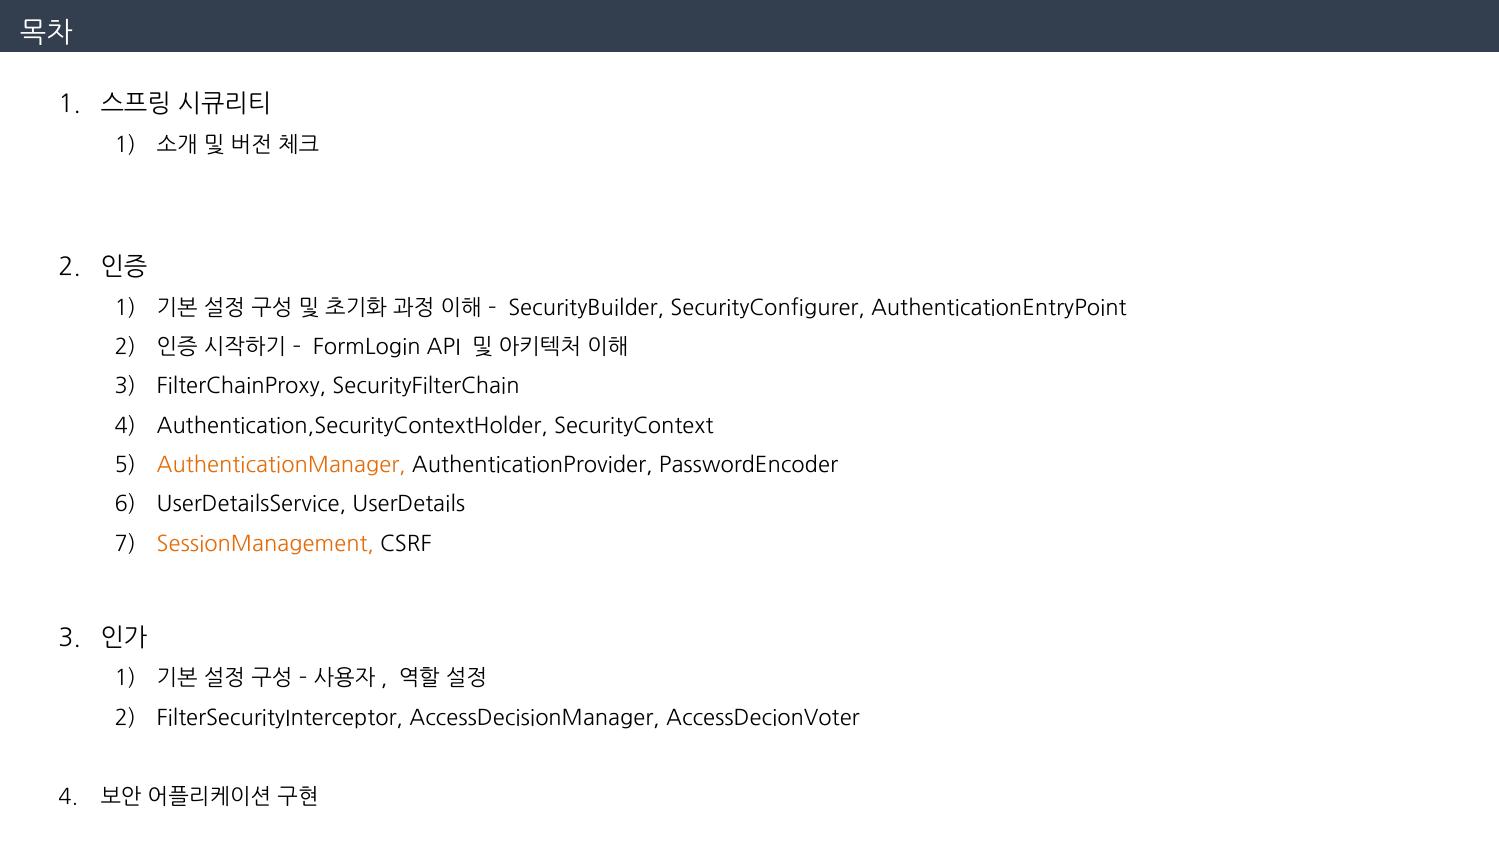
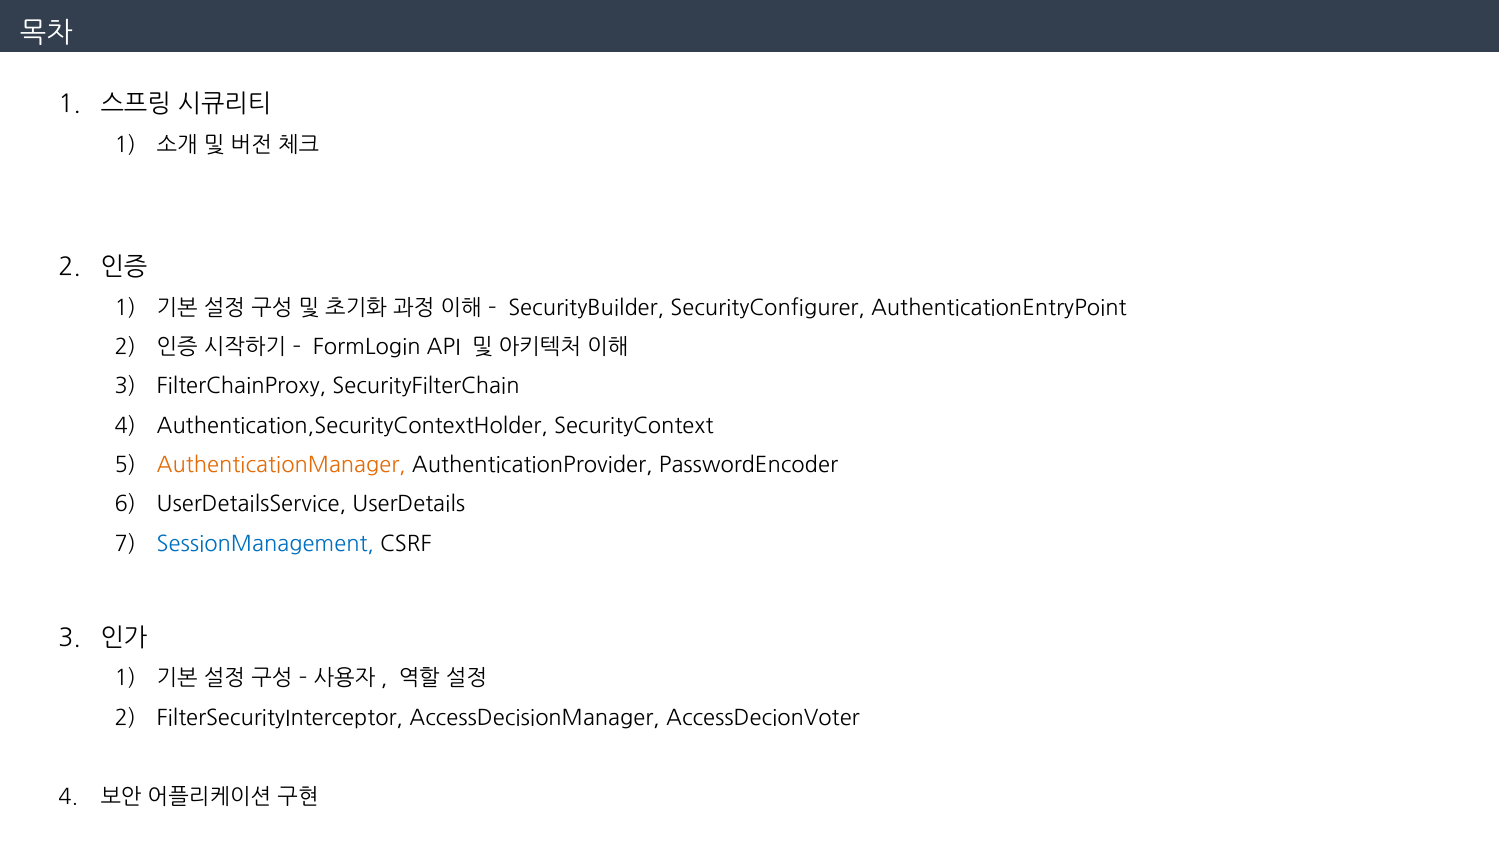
SessionManagement colour: orange -> blue (265, 544)
